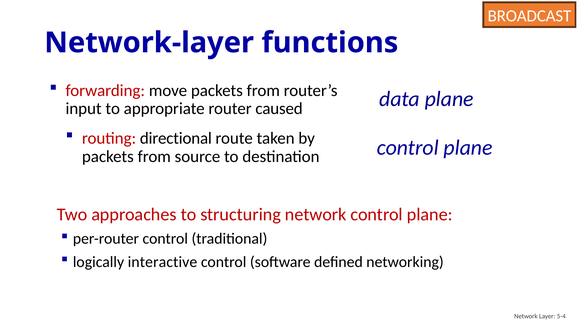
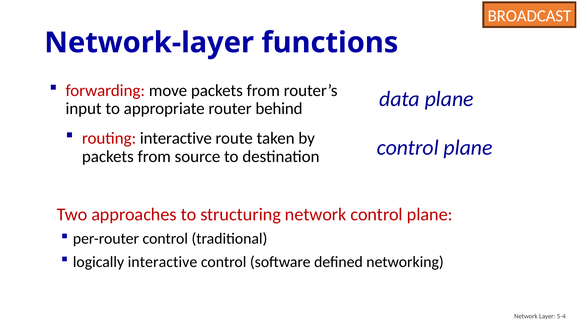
caused: caused -> behind (279, 109)
routing directional: directional -> interactive (176, 138)
